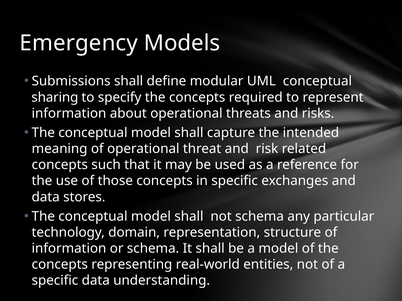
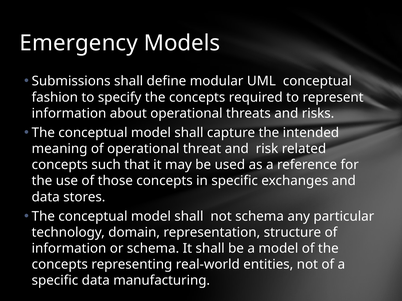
sharing: sharing -> fashion (55, 97)
understanding: understanding -> manufacturing (162, 281)
